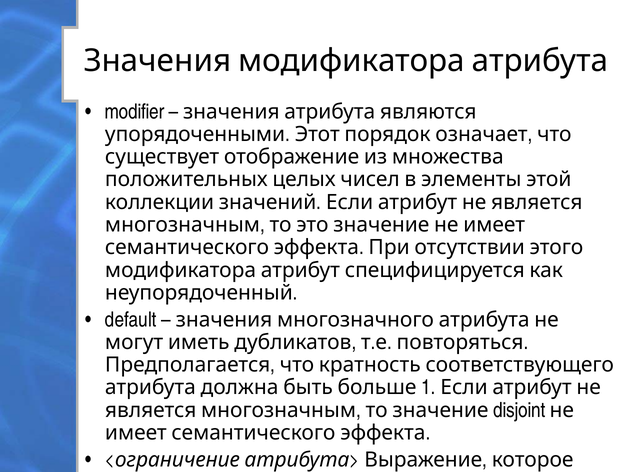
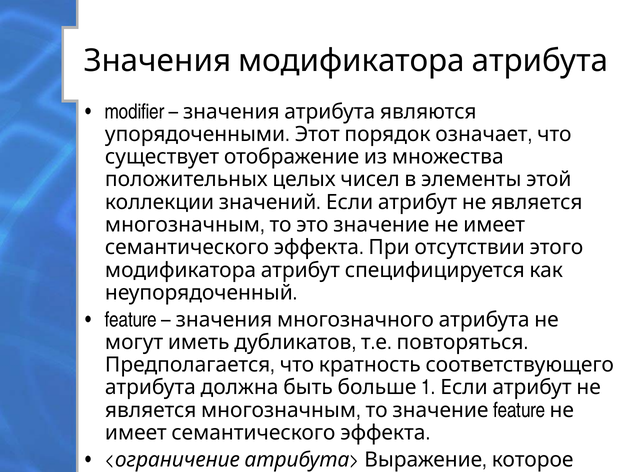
default: default -> feature (131, 319)
disjoint: disjoint -> feature (519, 410)
